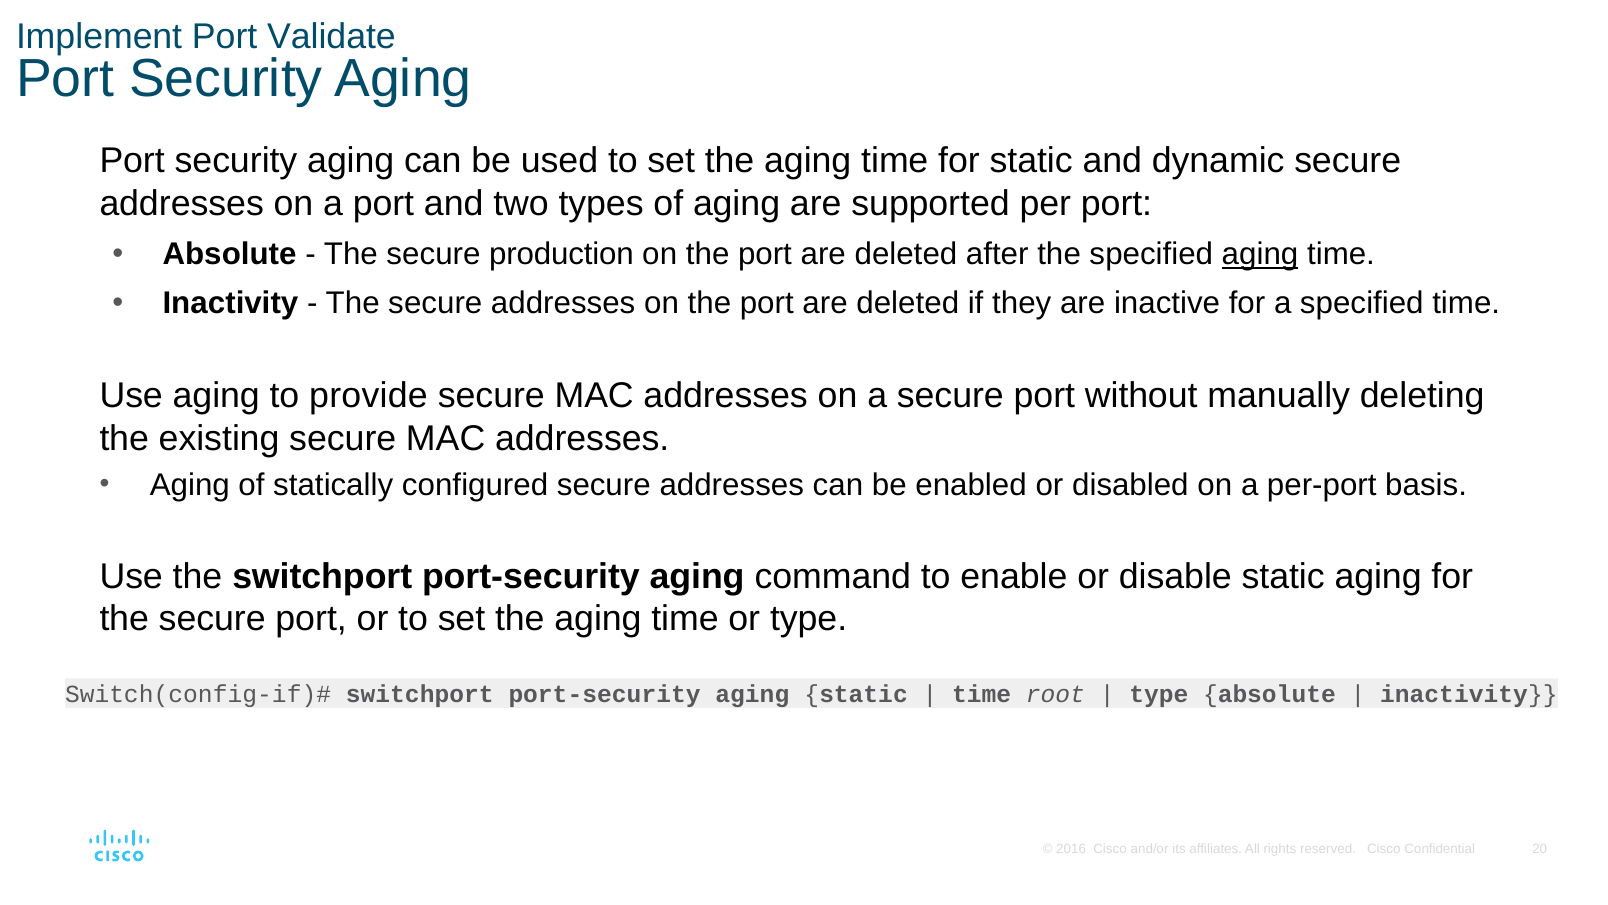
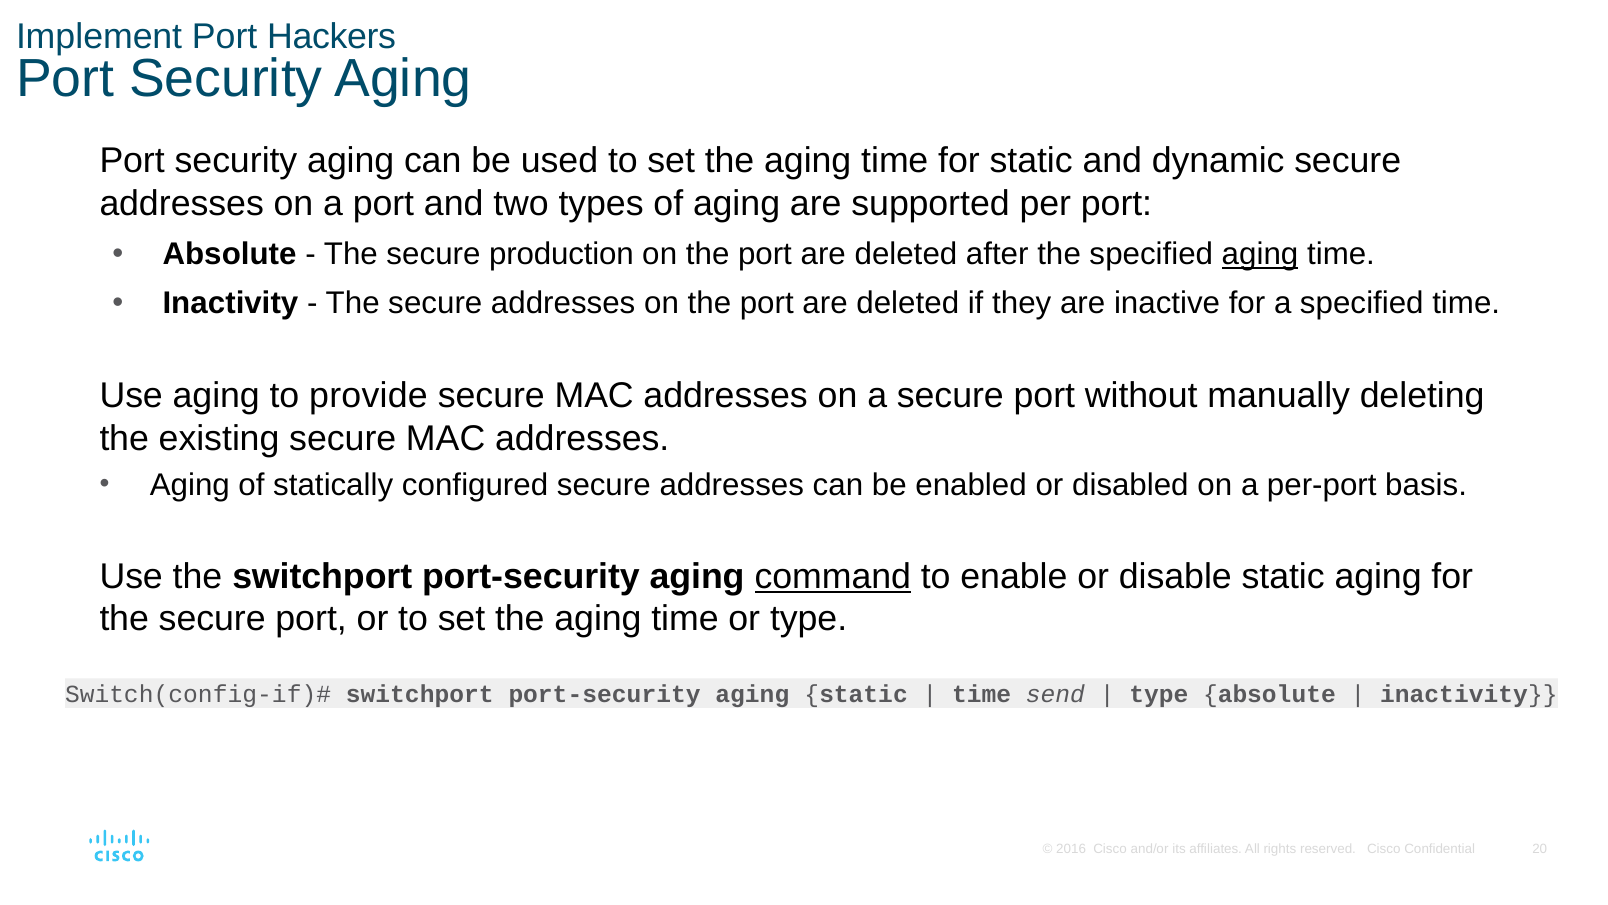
Validate: Validate -> Hackers (332, 37)
command underline: none -> present (833, 576)
root: root -> send (1055, 694)
